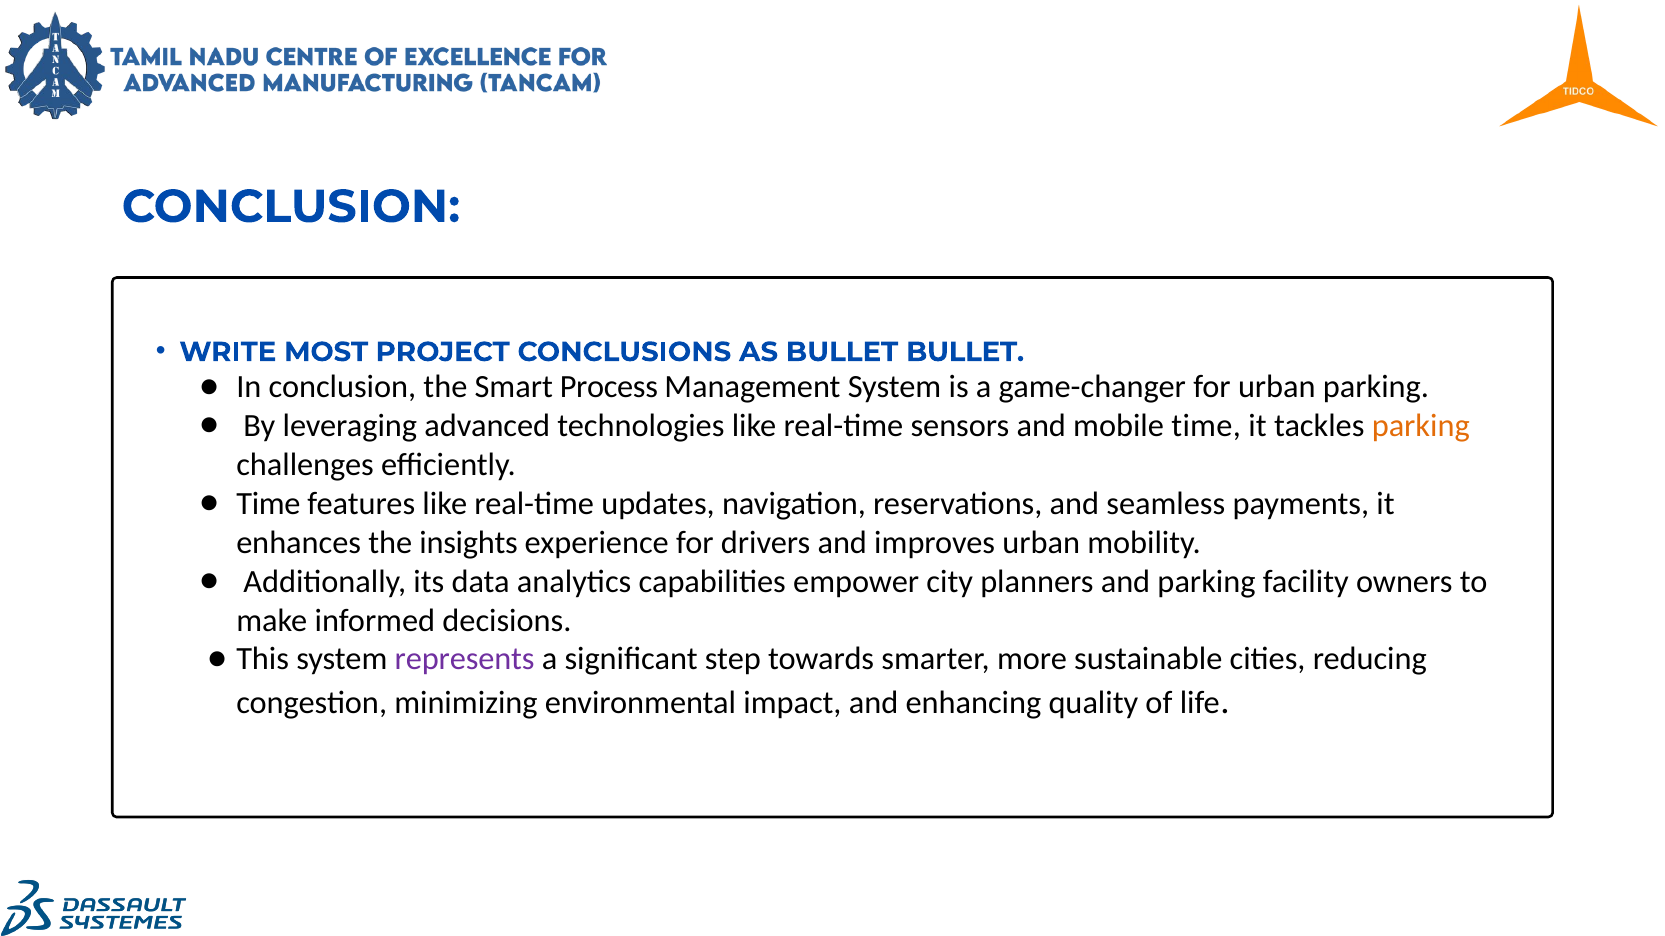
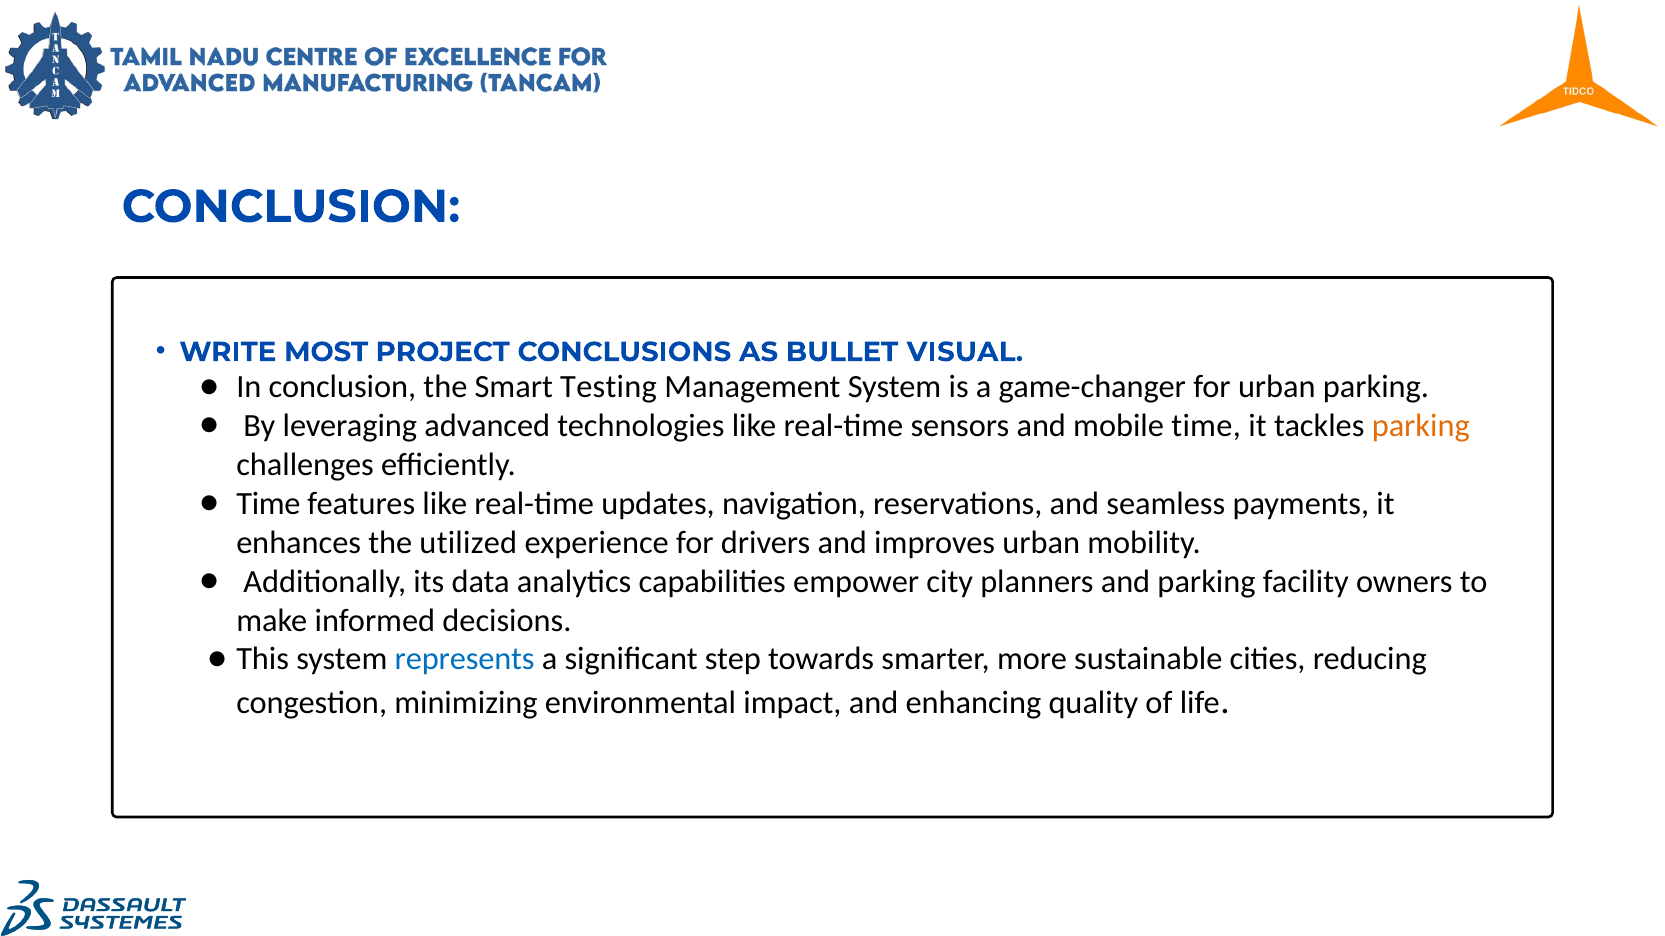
BULLET BULLET: BULLET -> VISUAL (965, 352)
Process: Process -> Testing (609, 388)
insights: insights -> utilized (468, 543)
represents colour: purple -> blue (465, 660)
